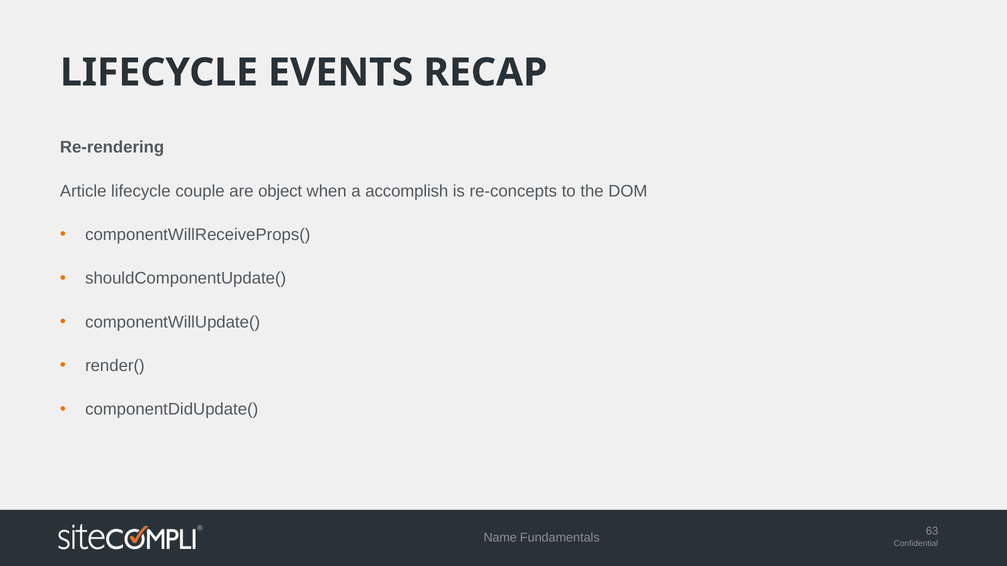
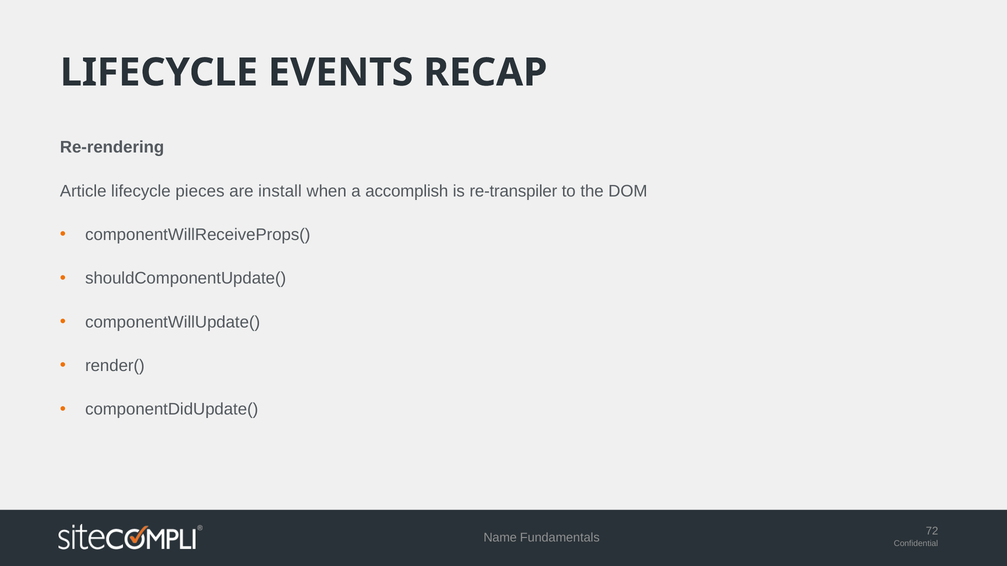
couple: couple -> pieces (200, 191)
object: object -> install (280, 191)
re-concepts: re-concepts -> re-transpiler (513, 191)
63: 63 -> 72 (932, 532)
